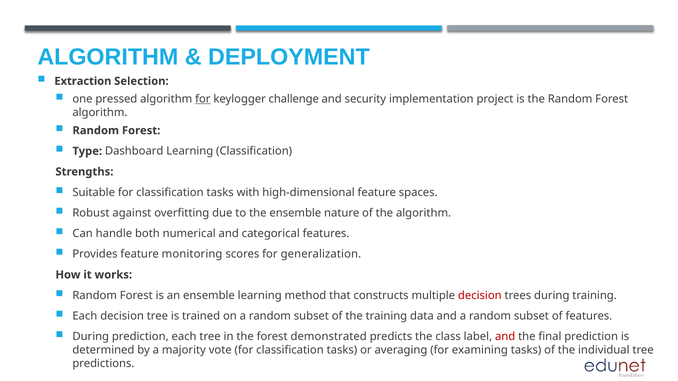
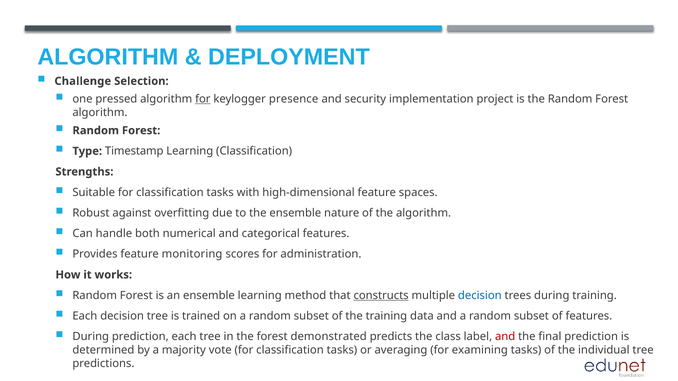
Extraction: Extraction -> Challenge (83, 81)
challenge: challenge -> presence (294, 99)
Dashboard: Dashboard -> Timestamp (134, 151)
generalization: generalization -> administration (321, 254)
constructs underline: none -> present (381, 296)
decision colour: red -> blue (480, 296)
